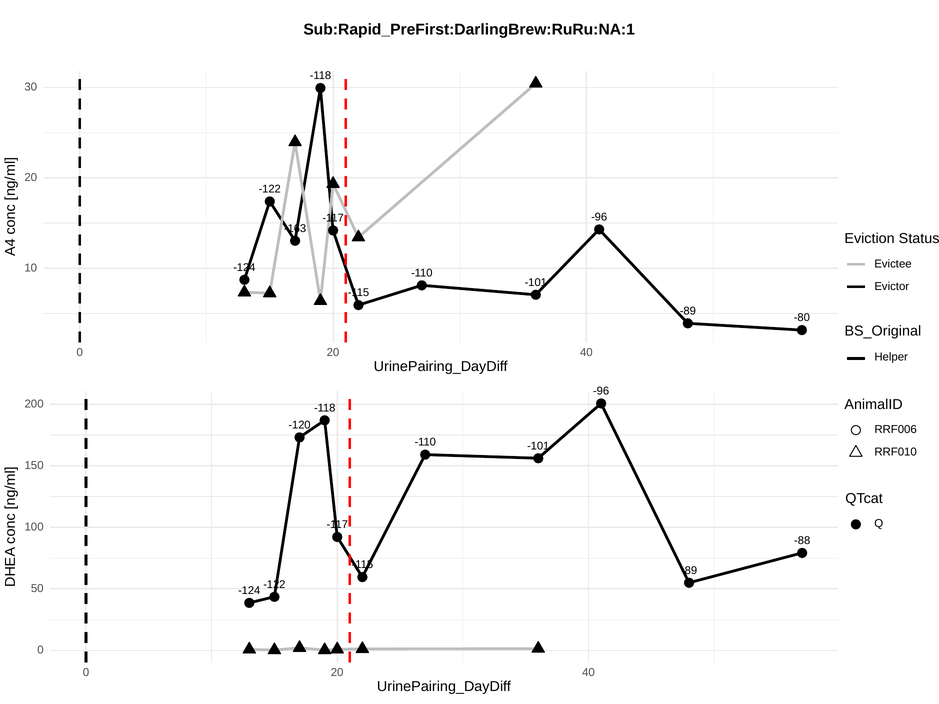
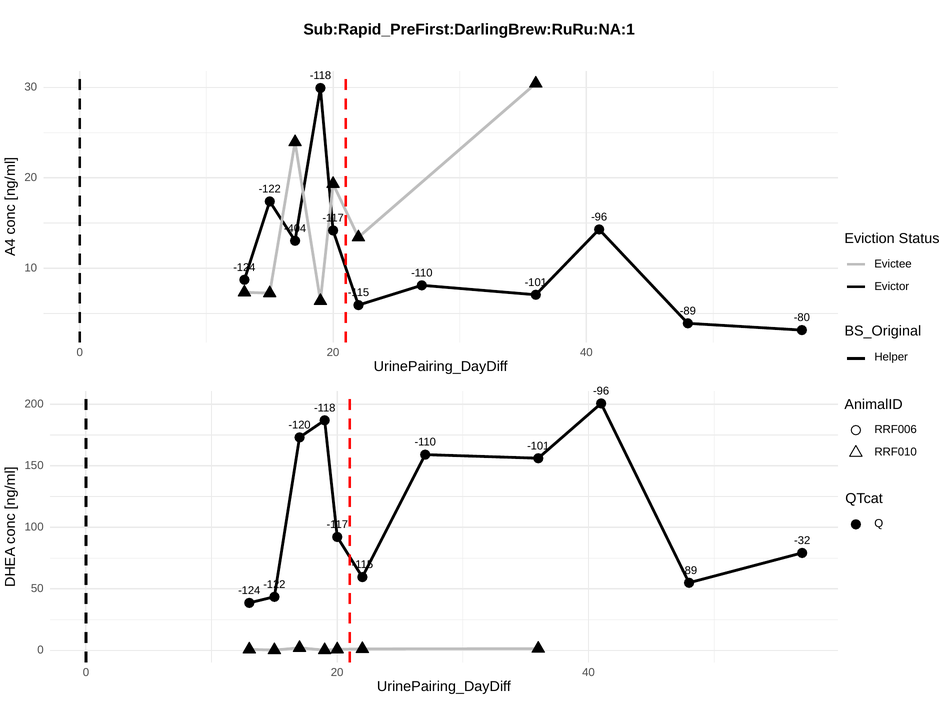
-163: -163 -> -404 (295, 228)
-88: -88 -> -32 (802, 541)
